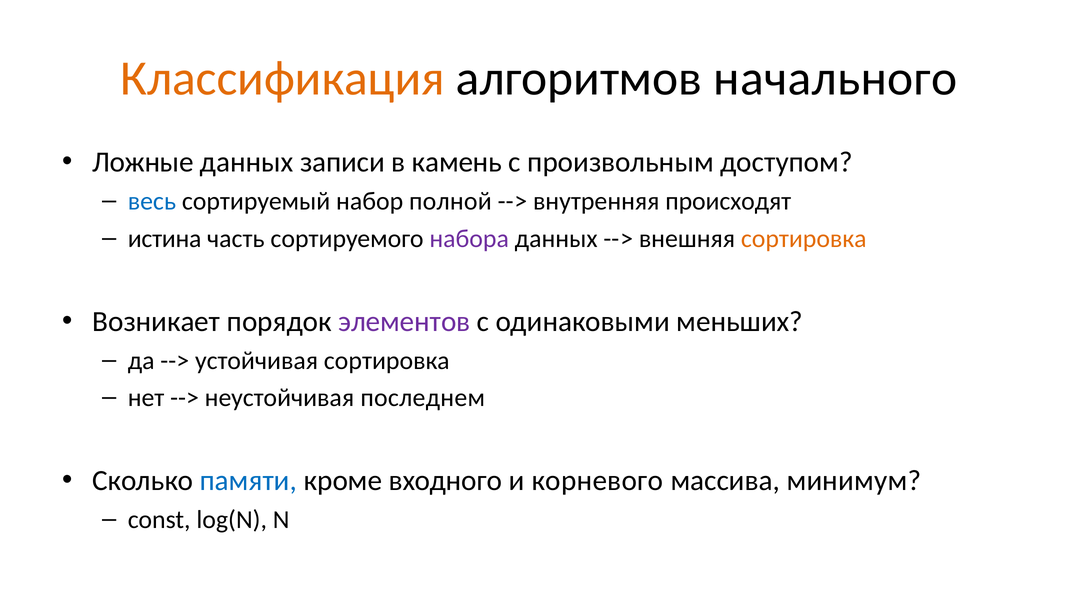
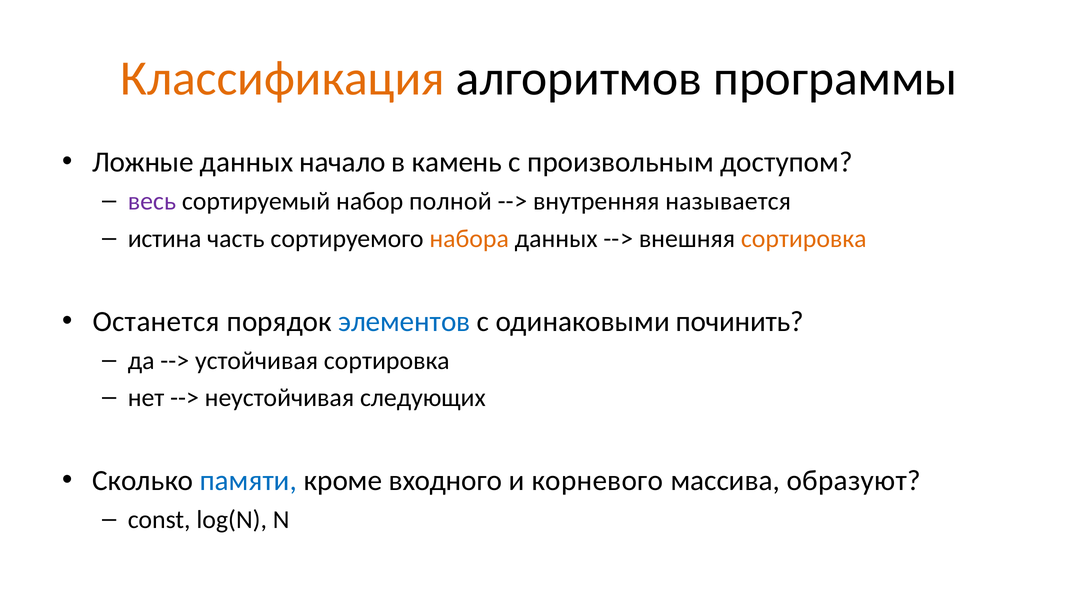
начального: начального -> программы (835, 78)
записи: записи -> начало (343, 162)
весь colour: blue -> purple (152, 201)
происходят: происходят -> называется (728, 201)
набора colour: purple -> orange (469, 239)
Возникает: Возникает -> Останется (156, 321)
элементов colour: purple -> blue (404, 321)
меньших: меньших -> починить (740, 321)
последнем: последнем -> следующих (423, 398)
минимум: минимум -> образуют (854, 481)
